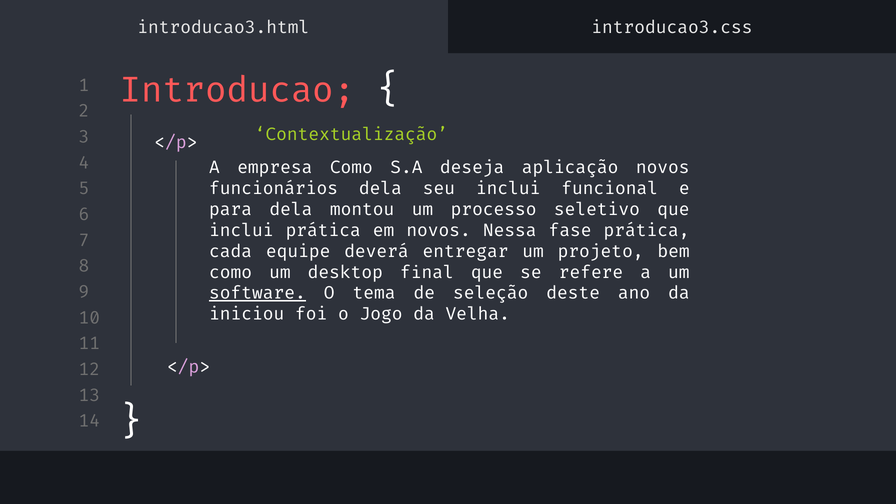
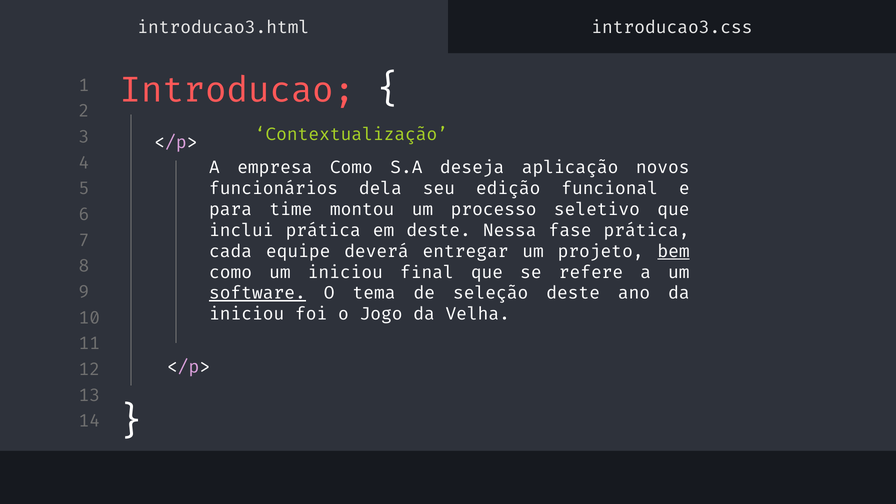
seu inclui: inclui -> edição (508, 189)
para dela: dela -> time (291, 210)
em novos: novos -> deste (439, 230)
bem underline: none -> present (674, 251)
um desktop: desktop -> iniciou (345, 272)
